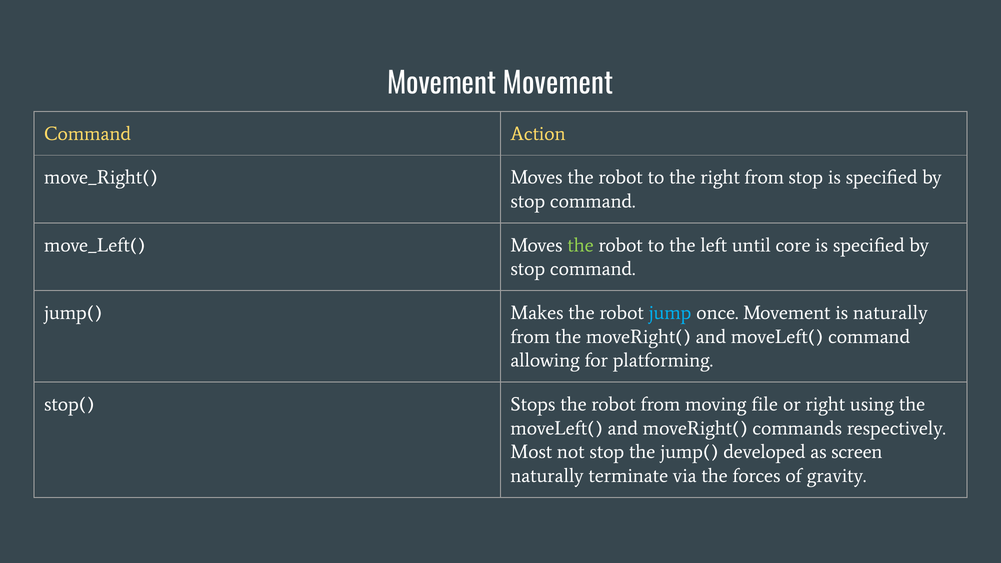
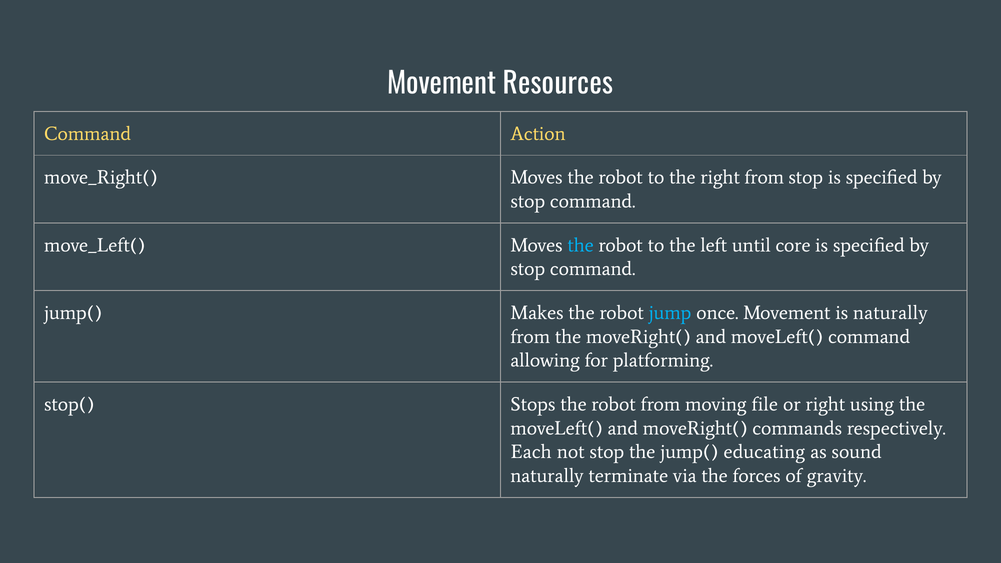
Movement Movement: Movement -> Resources (558, 84)
the colour: light green -> light blue (581, 245)
Most: Most -> Each (531, 452)
developed: developed -> educating (764, 452)
screen: screen -> sound (857, 452)
